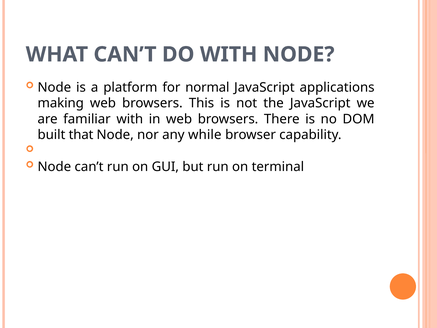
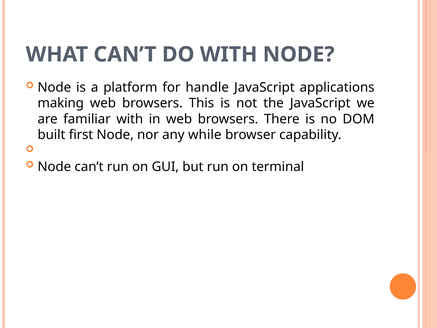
normal: normal -> handle (207, 87)
that: that -> first (81, 135)
